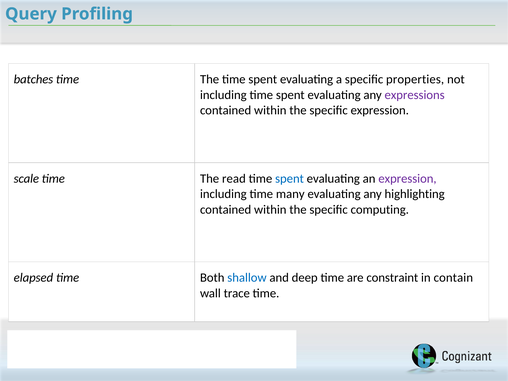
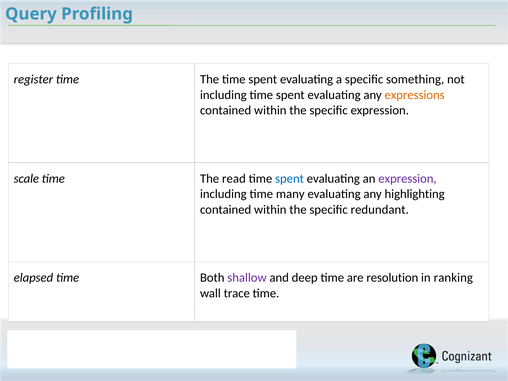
batches: batches -> register (33, 79)
properties: properties -> something (415, 79)
expressions colour: purple -> orange (415, 95)
computing: computing -> redundant (380, 210)
shallow colour: blue -> purple (247, 278)
constraint: constraint -> resolution (392, 278)
contain: contain -> ranking (453, 278)
